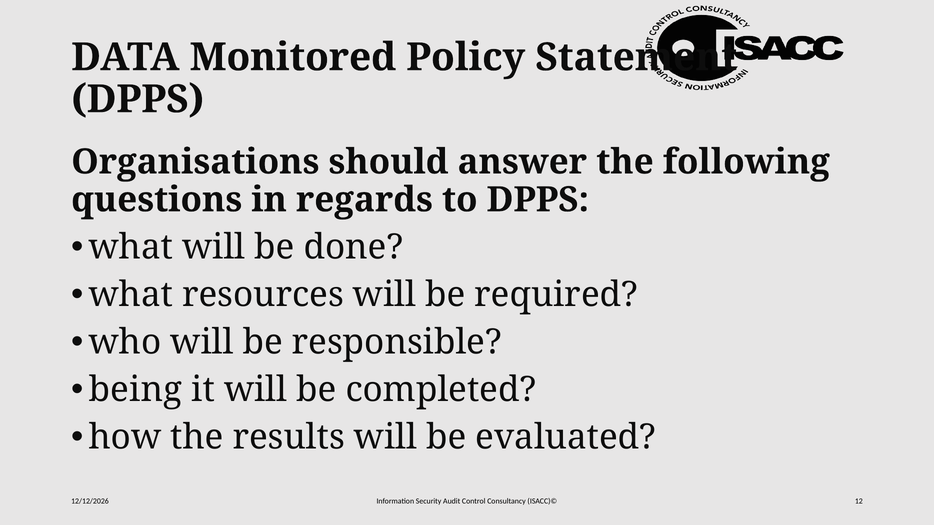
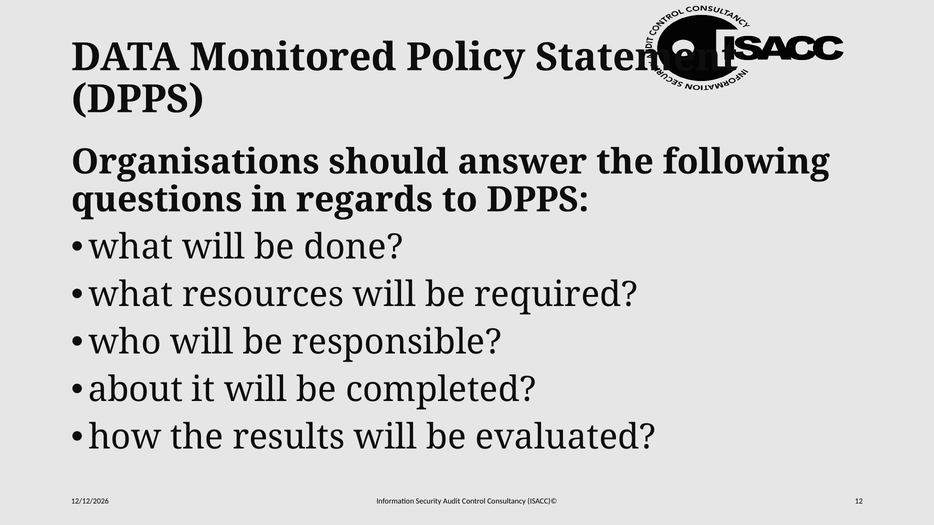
being: being -> about (136, 390)
